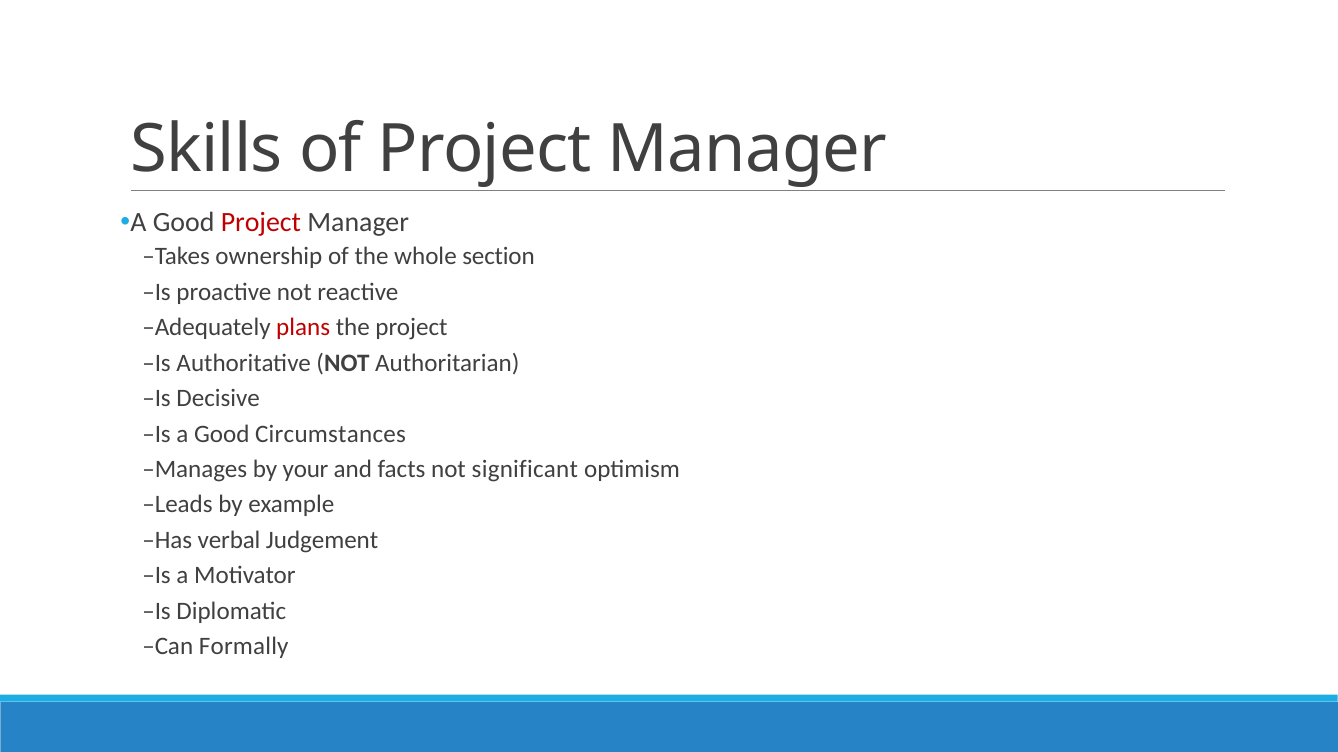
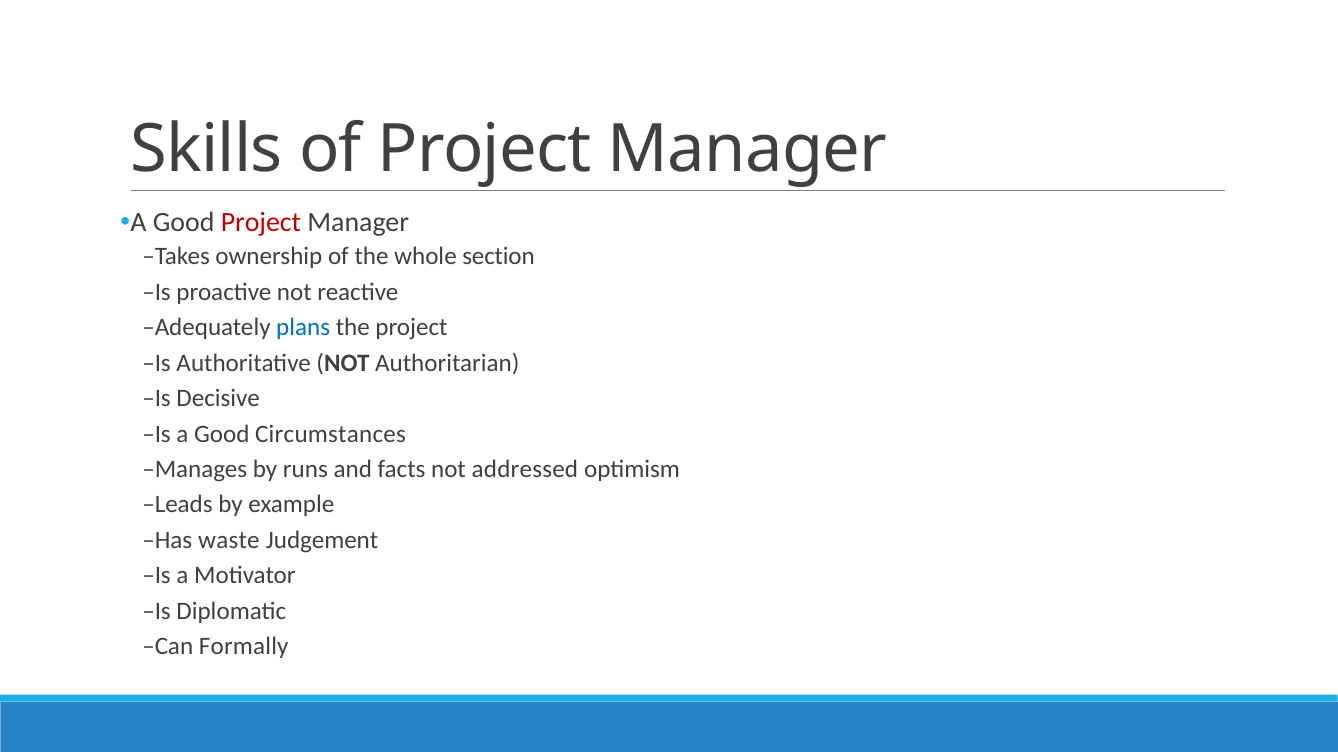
plans colour: red -> blue (303, 328)
your: your -> runs (305, 470)
significant: significant -> addressed (525, 470)
verbal: verbal -> waste (229, 541)
